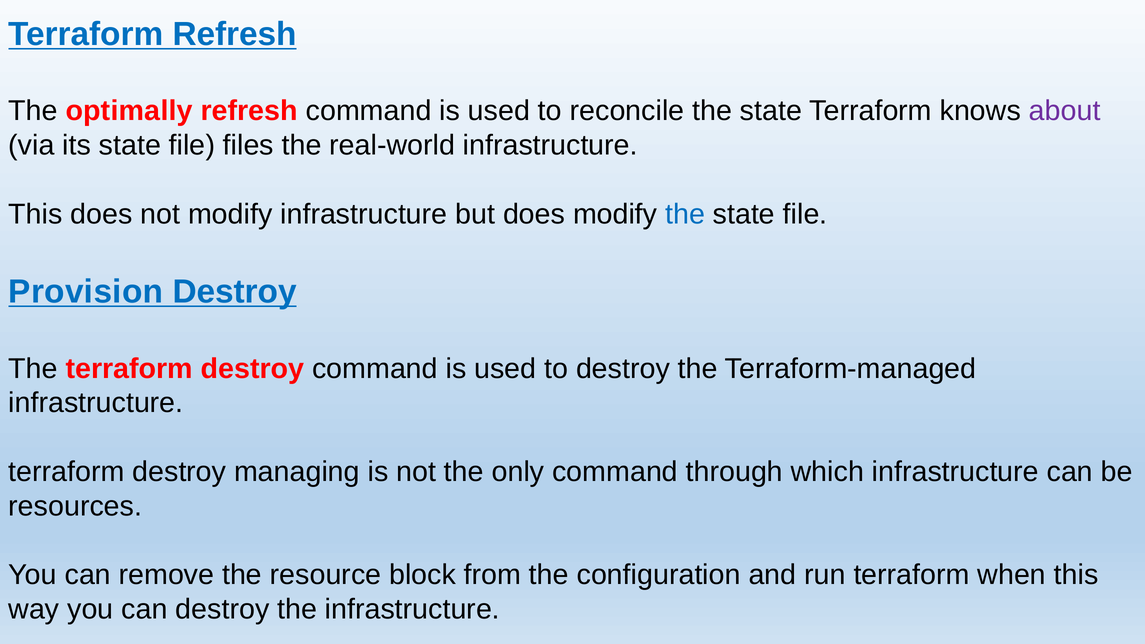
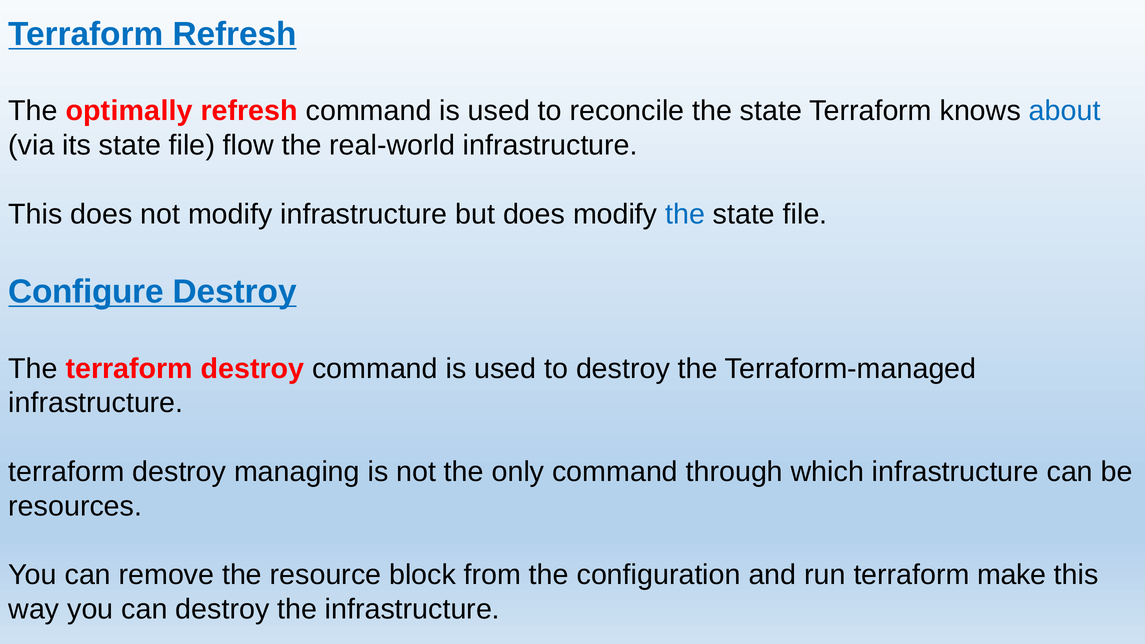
about colour: purple -> blue (1065, 111)
files: files -> flow (248, 145)
Provision: Provision -> Configure (86, 292)
when: when -> make (1012, 575)
